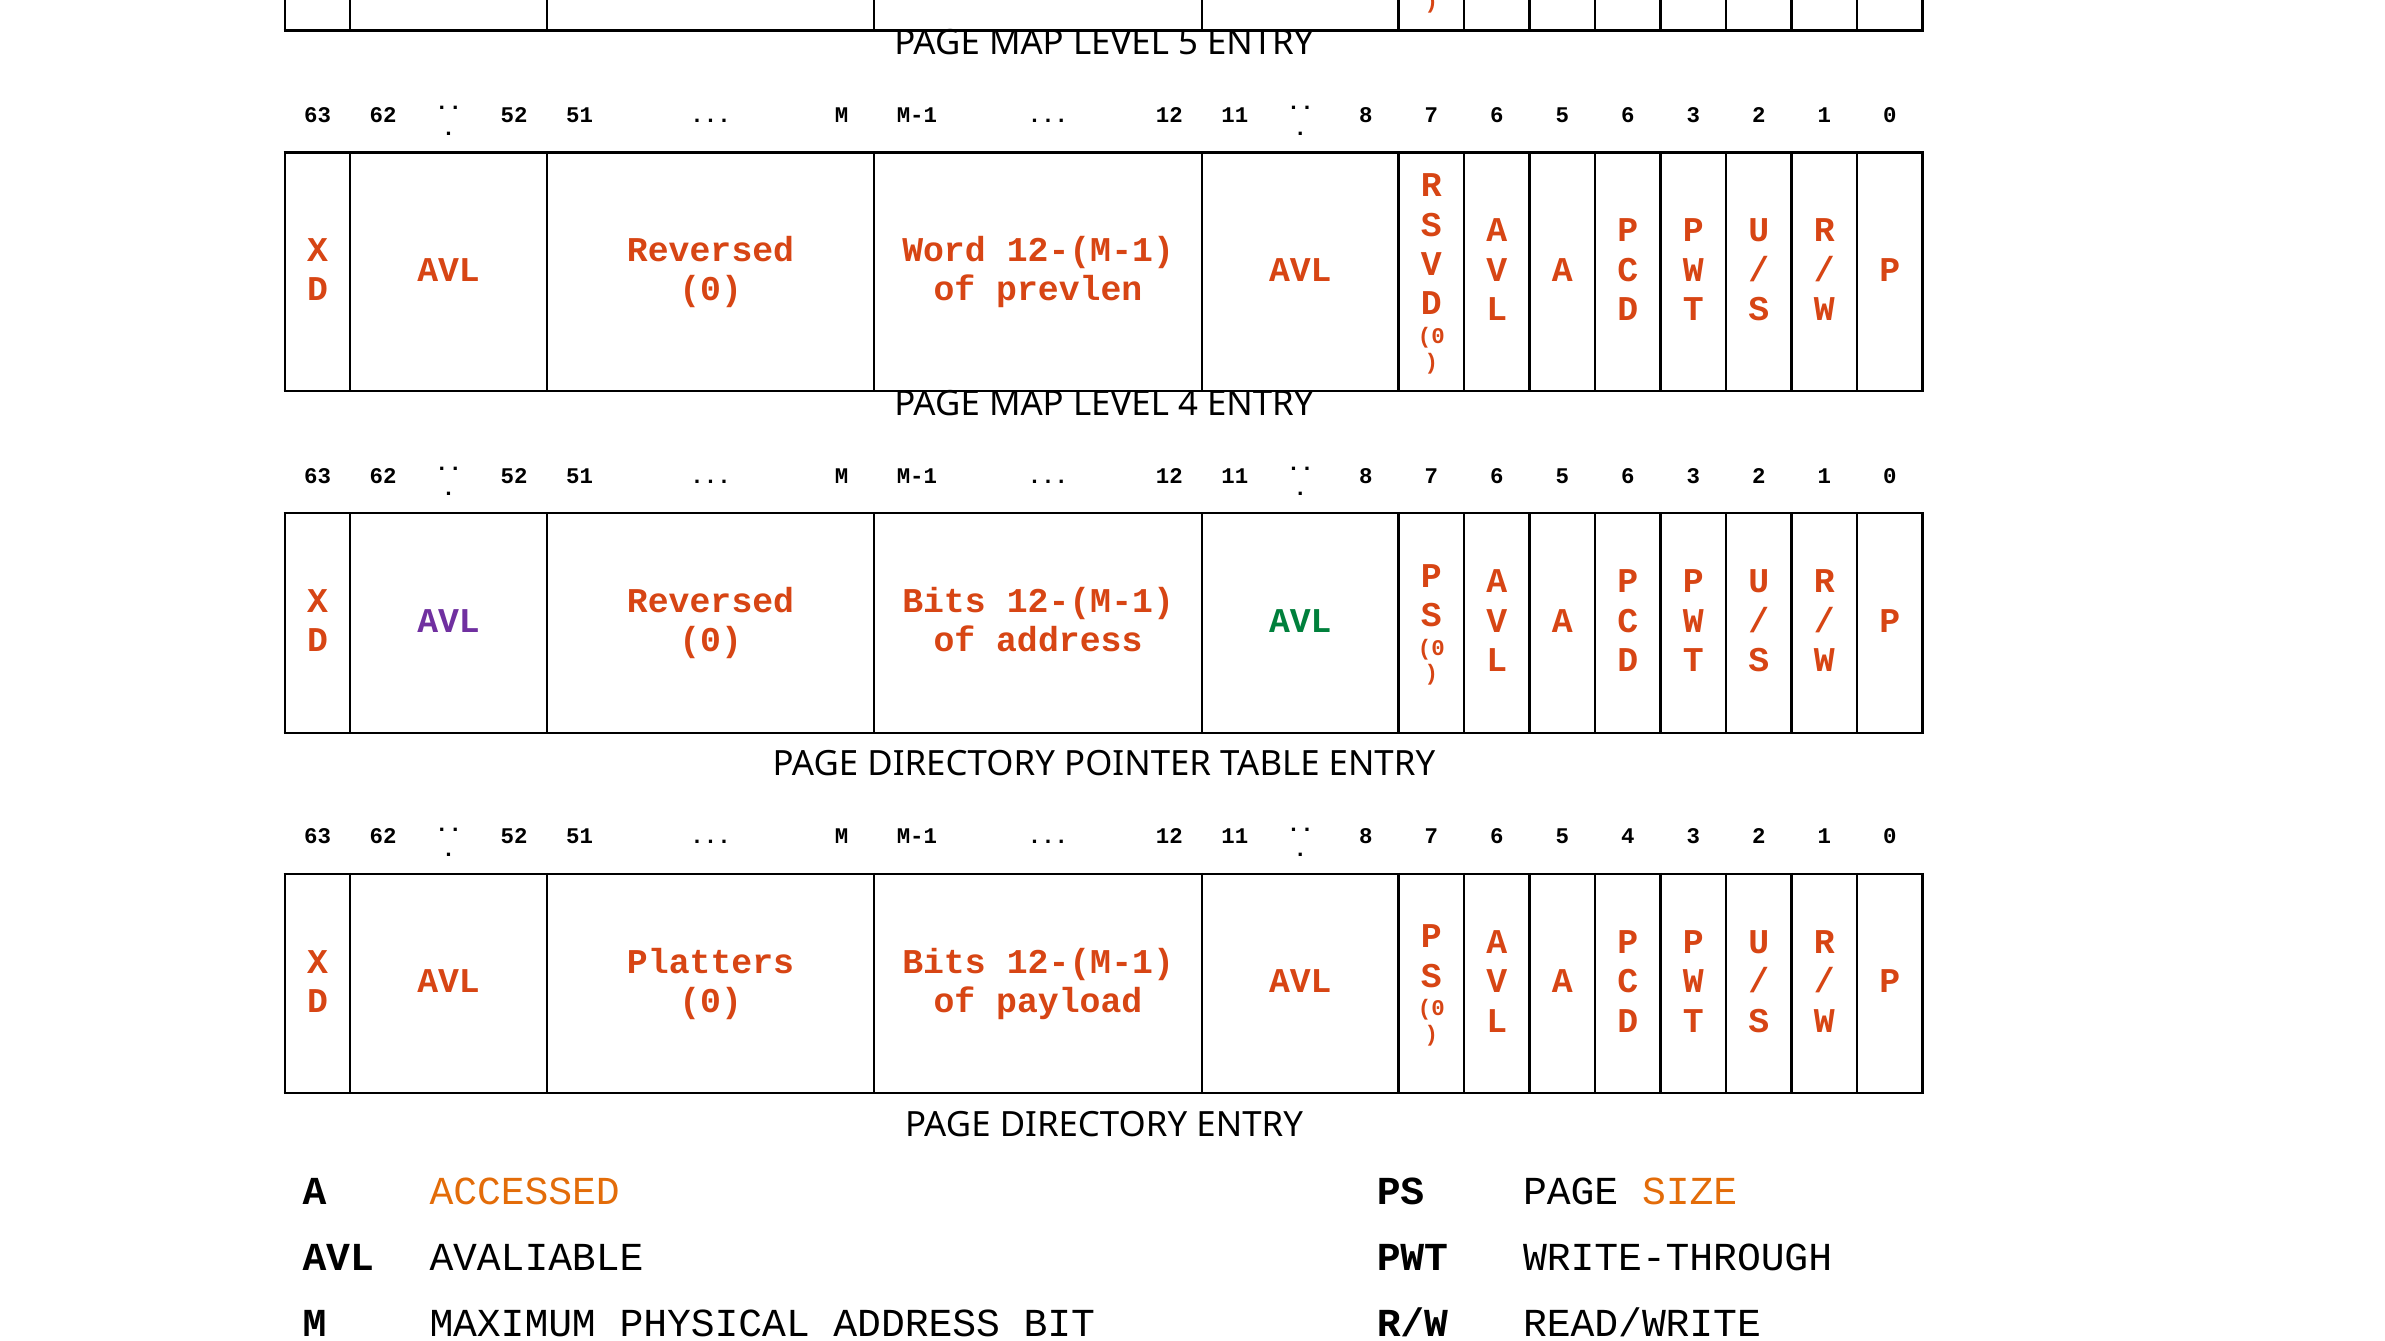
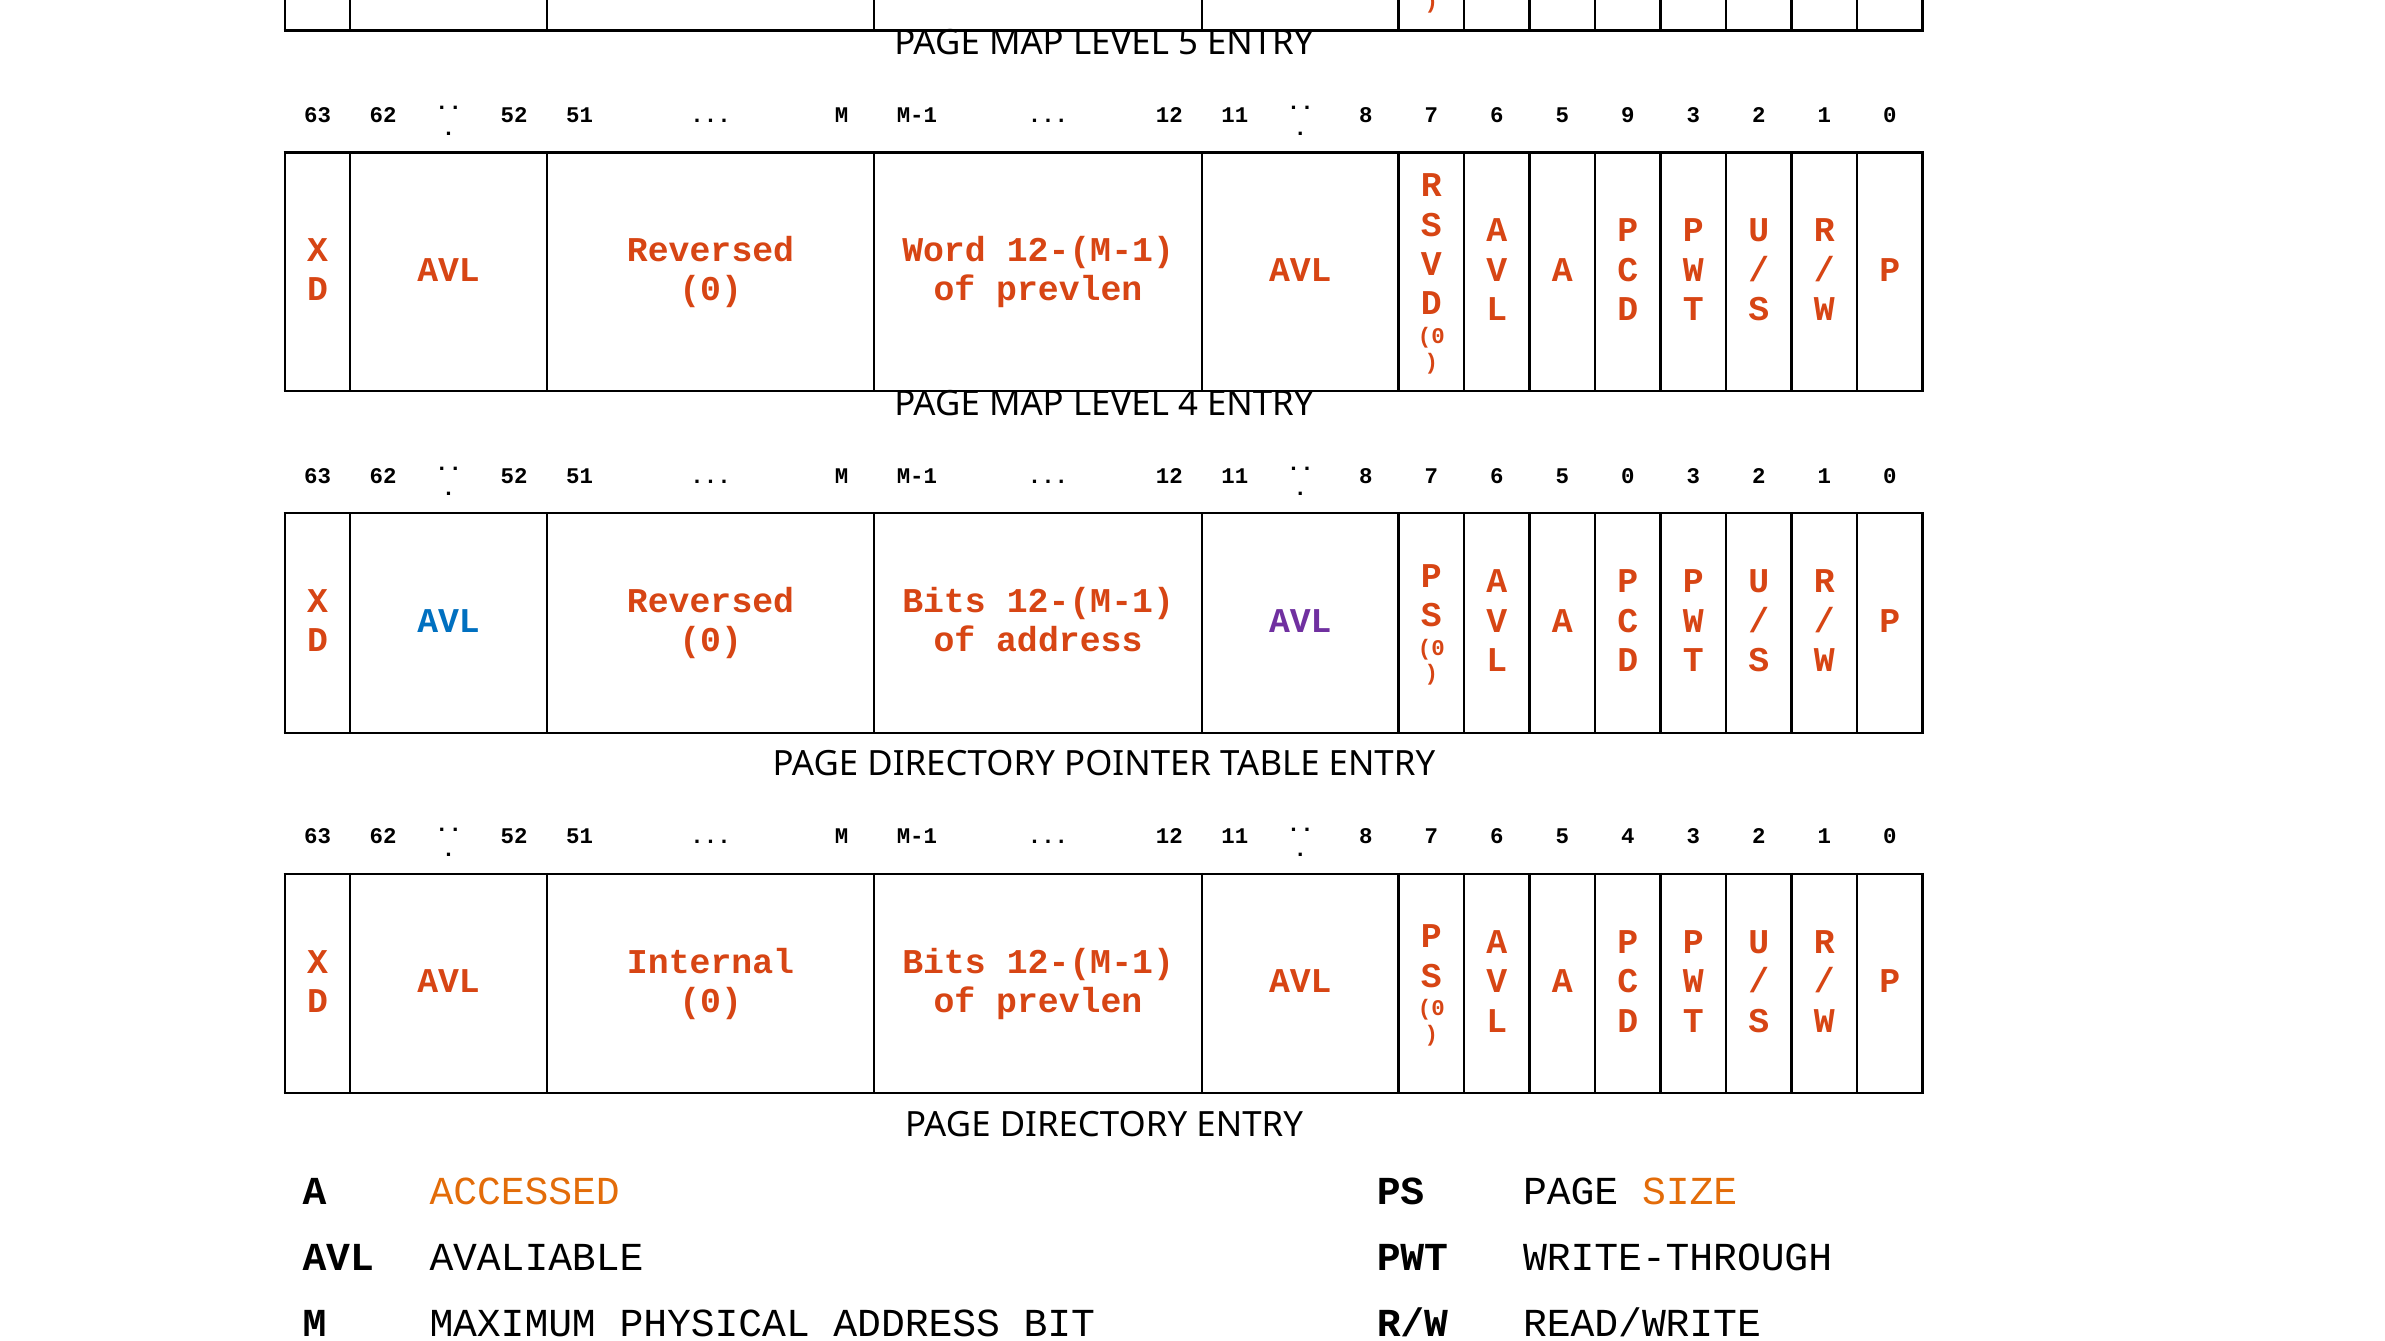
6: 6 -> 9 (1628, 115)
6: 6 -> 0 (1628, 476)
AVL colour: purple -> blue (449, 621)
AVL colour: green -> purple (1300, 621)
Platters: Platters -> Internal (711, 962)
payload: payload -> prevlen (1069, 1001)
